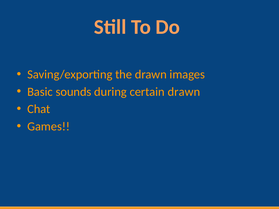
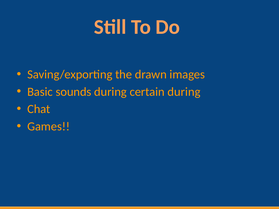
certain drawn: drawn -> during (184, 92)
